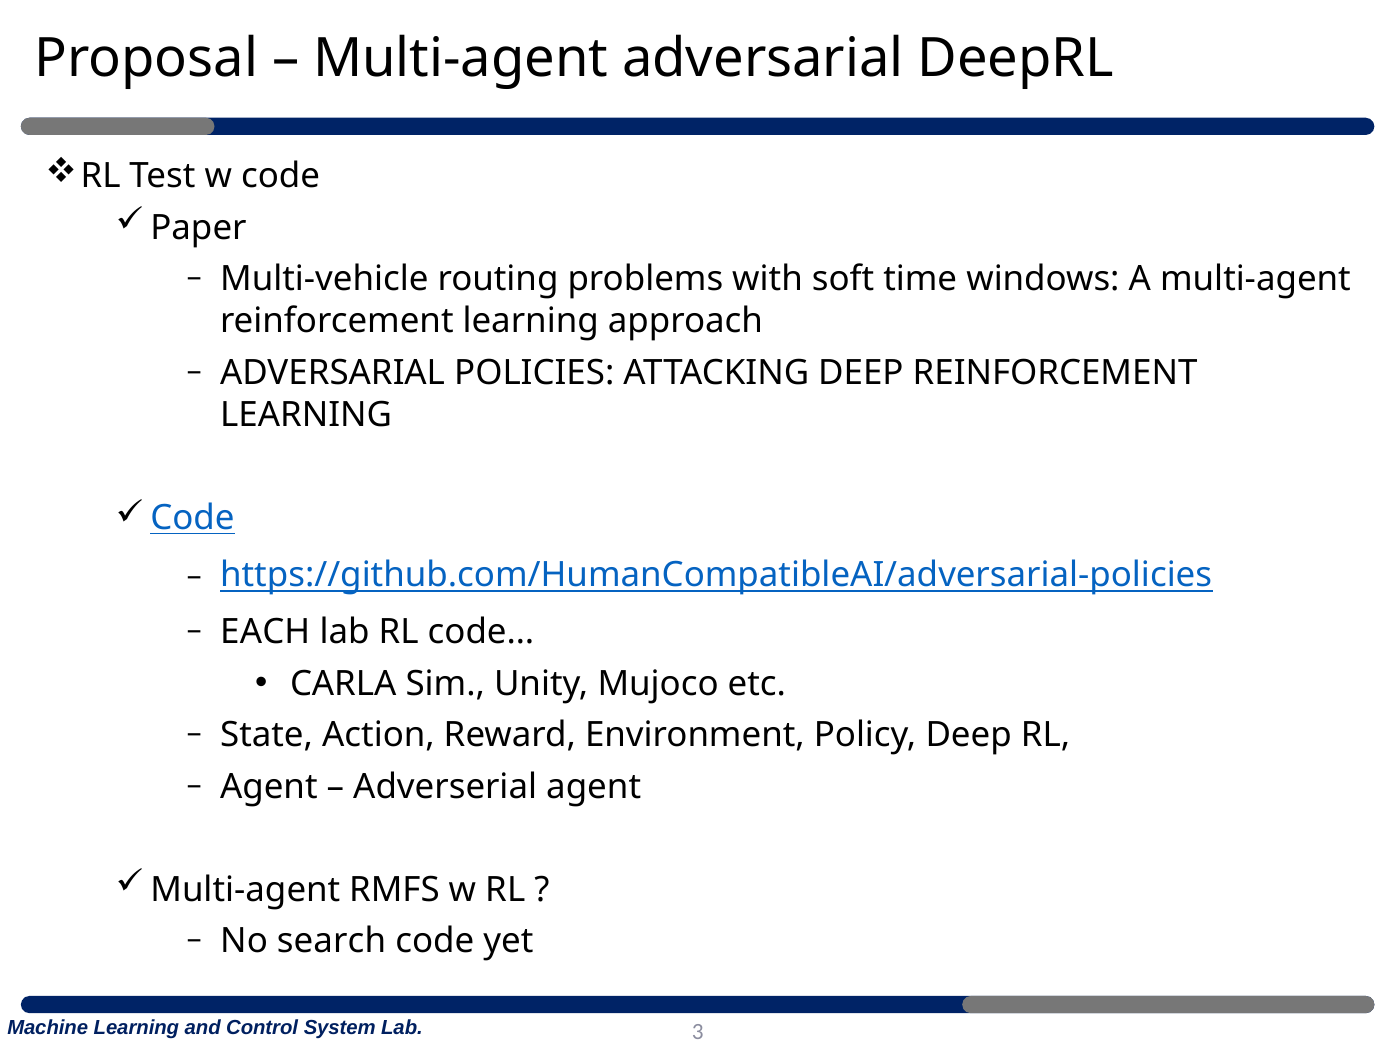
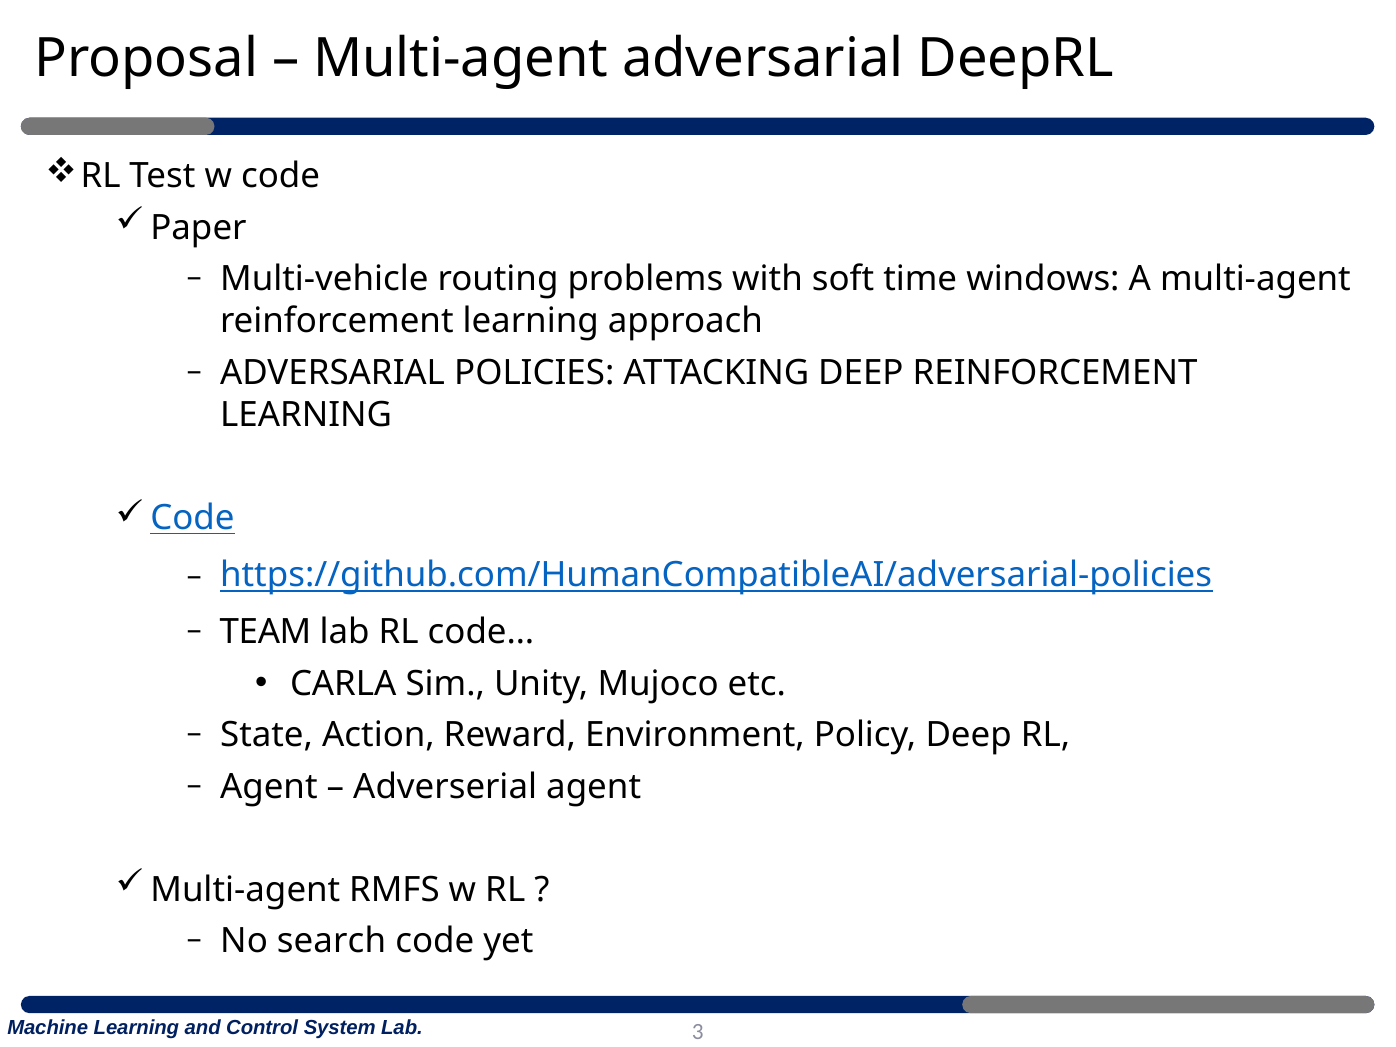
EACH: EACH -> TEAM (266, 632)
